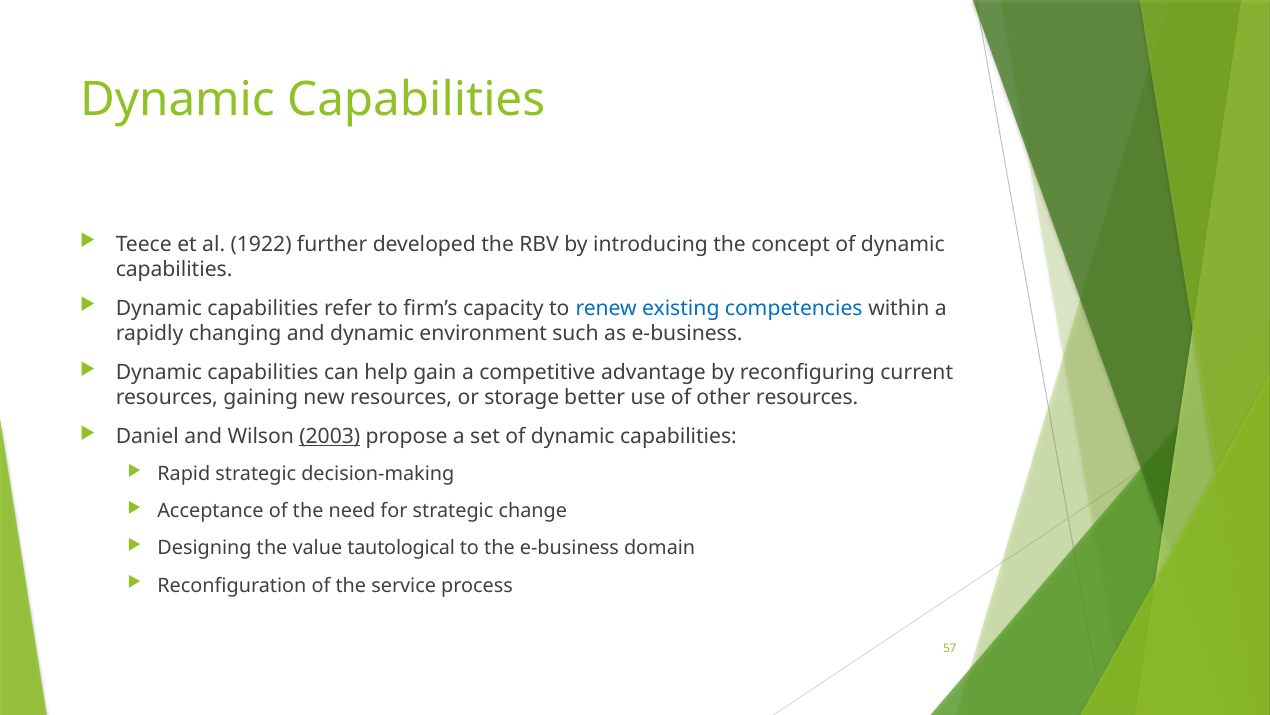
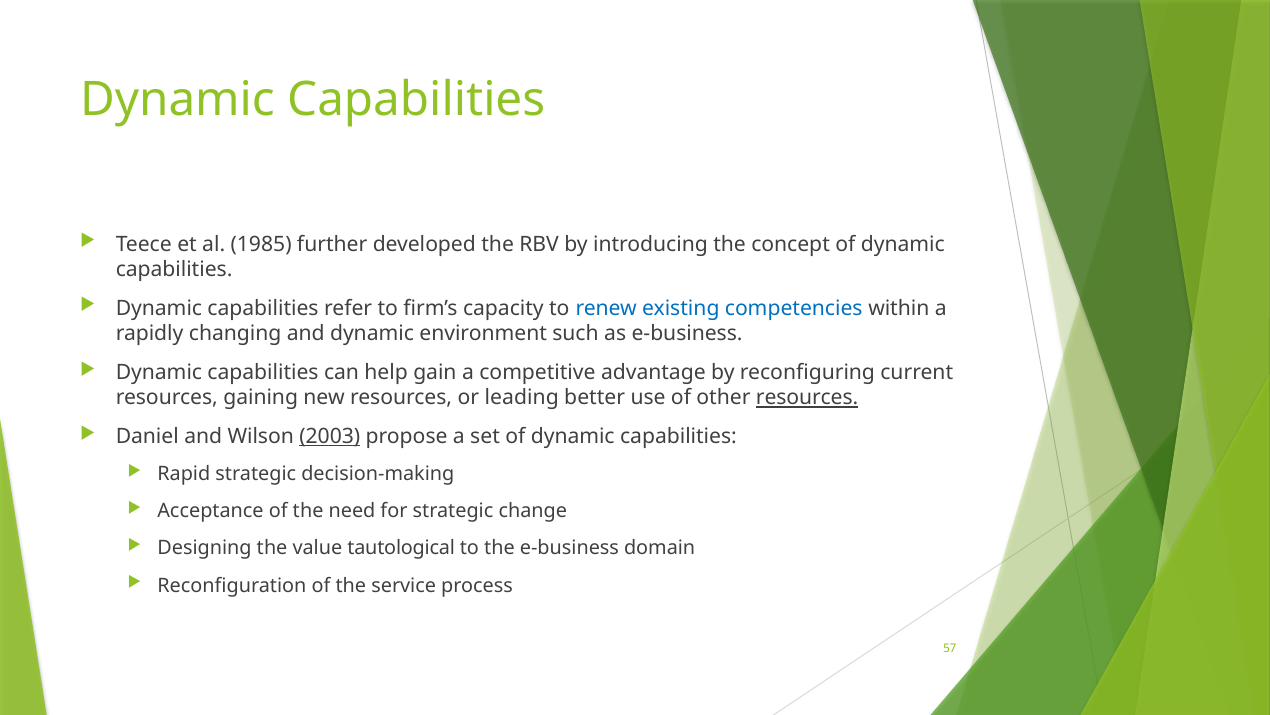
1922: 1922 -> 1985 (261, 244)
storage: storage -> leading (522, 397)
resources underline: none -> present (807, 397)
